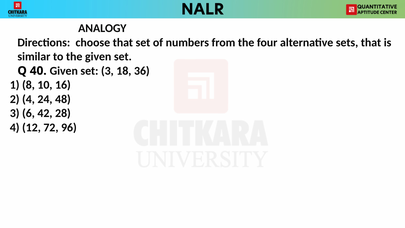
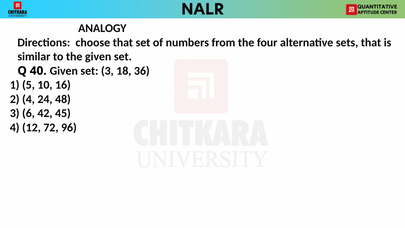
8: 8 -> 5 (28, 85)
28: 28 -> 45 (63, 113)
